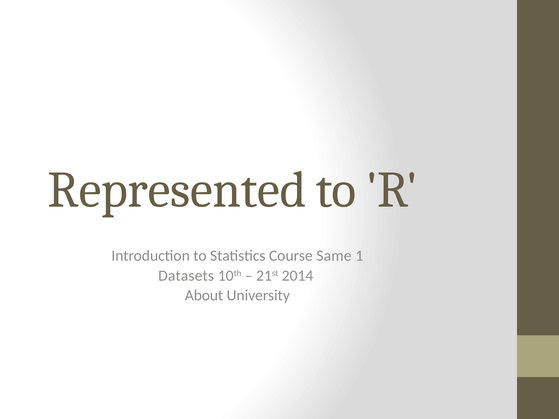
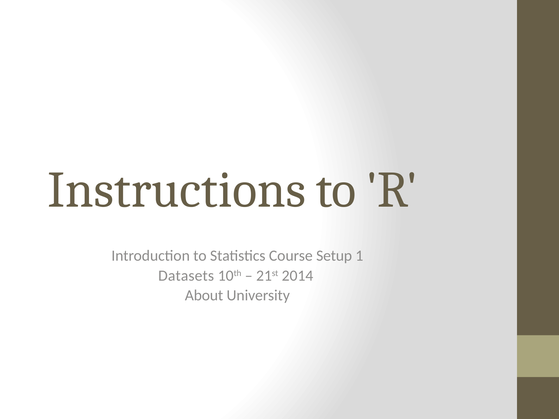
Represented: Represented -> Instructions (177, 190)
Same: Same -> Setup (334, 256)
